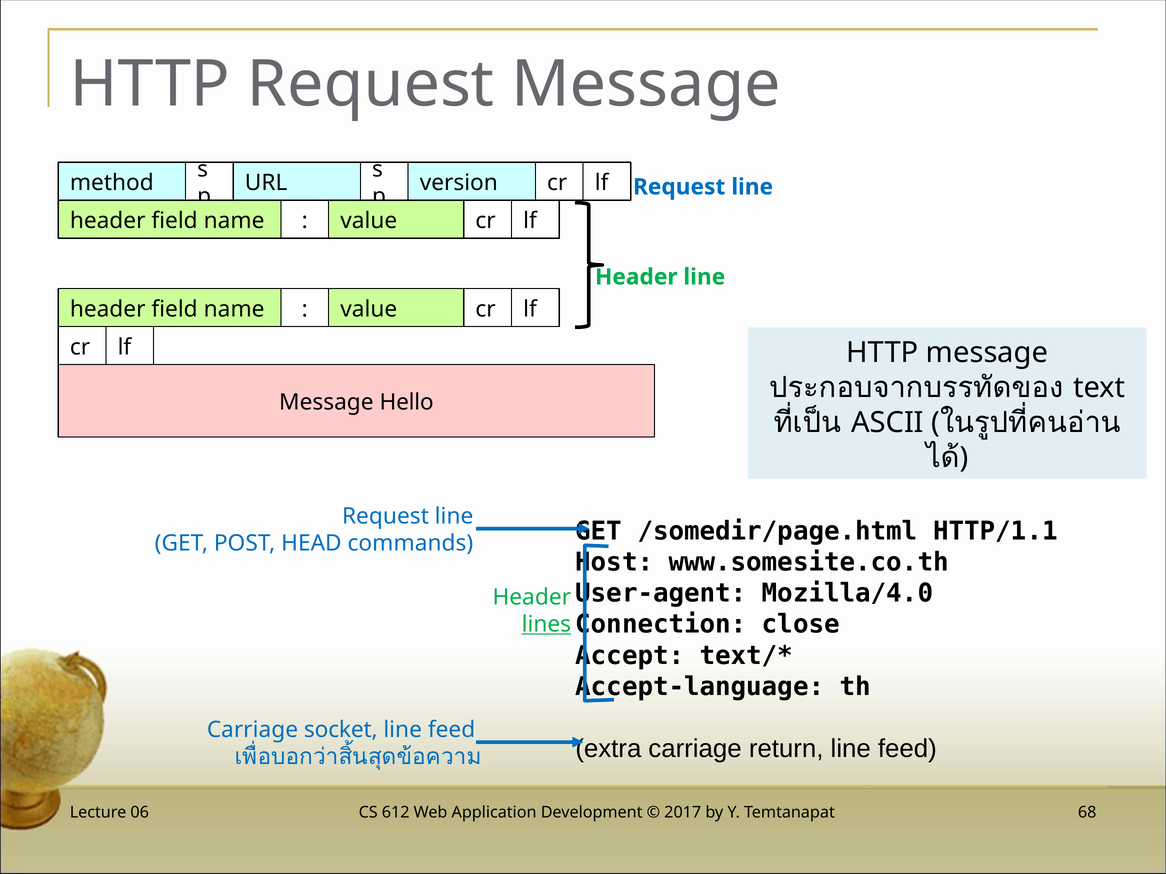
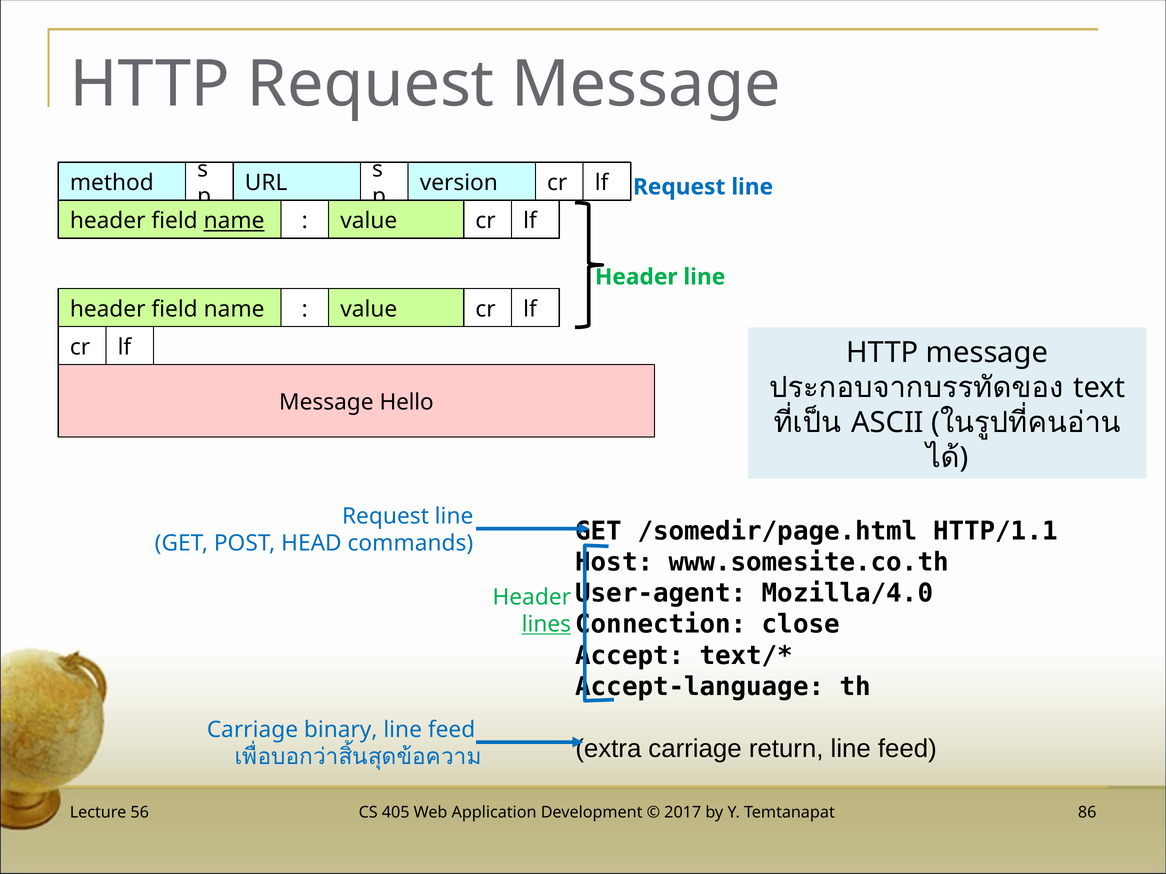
name underline: none -> present (234, 221)
socket: socket -> binary (341, 730)
06: 06 -> 56 (140, 813)
612: 612 -> 405 (396, 813)
68: 68 -> 86 (1087, 813)
